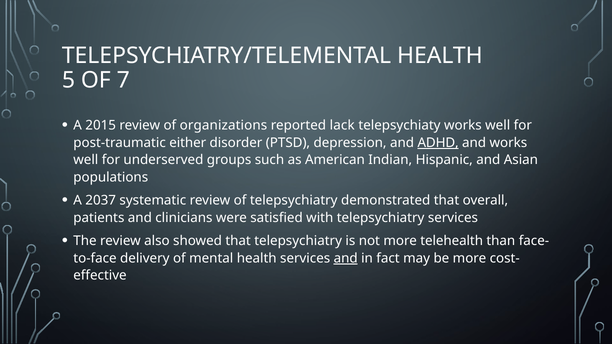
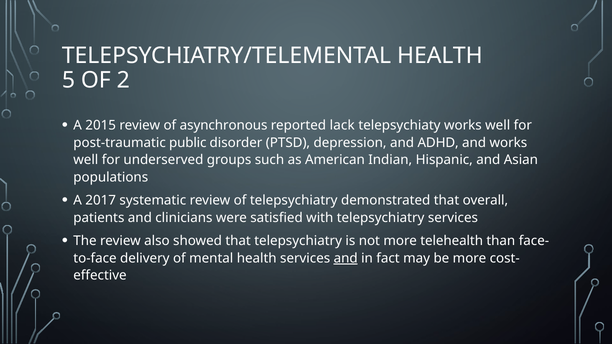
7: 7 -> 2 (123, 80)
organizations: organizations -> asynchronous (224, 125)
either: either -> public (188, 143)
ADHD underline: present -> none (438, 143)
2037: 2037 -> 2017 (101, 201)
